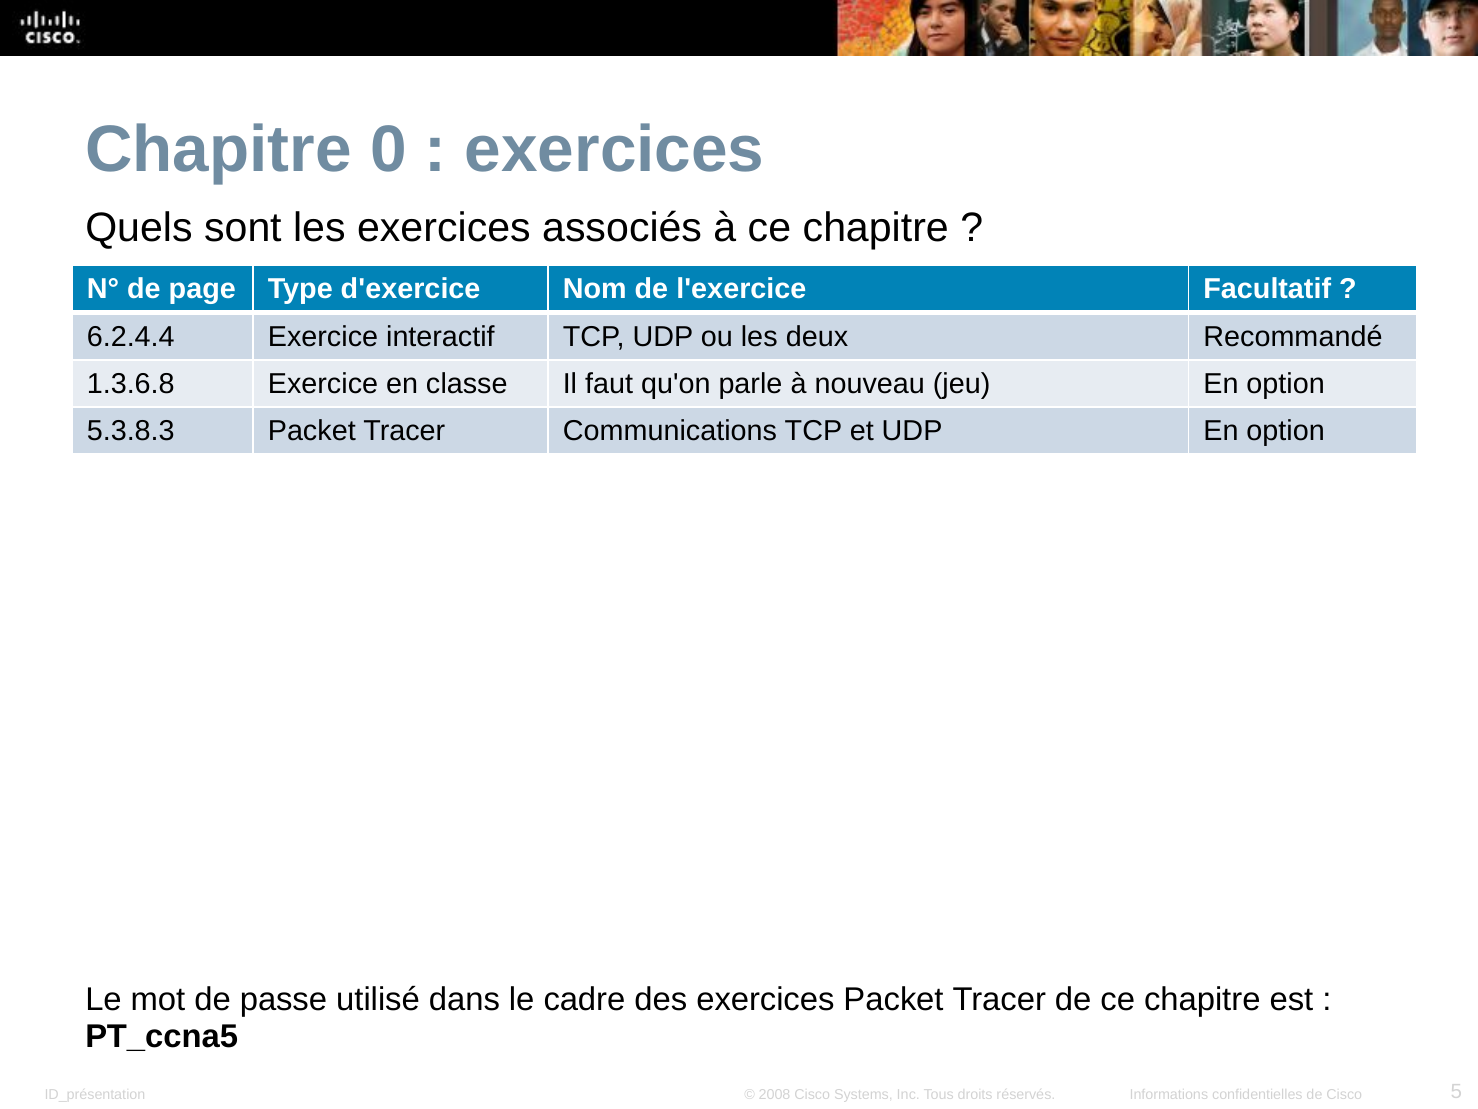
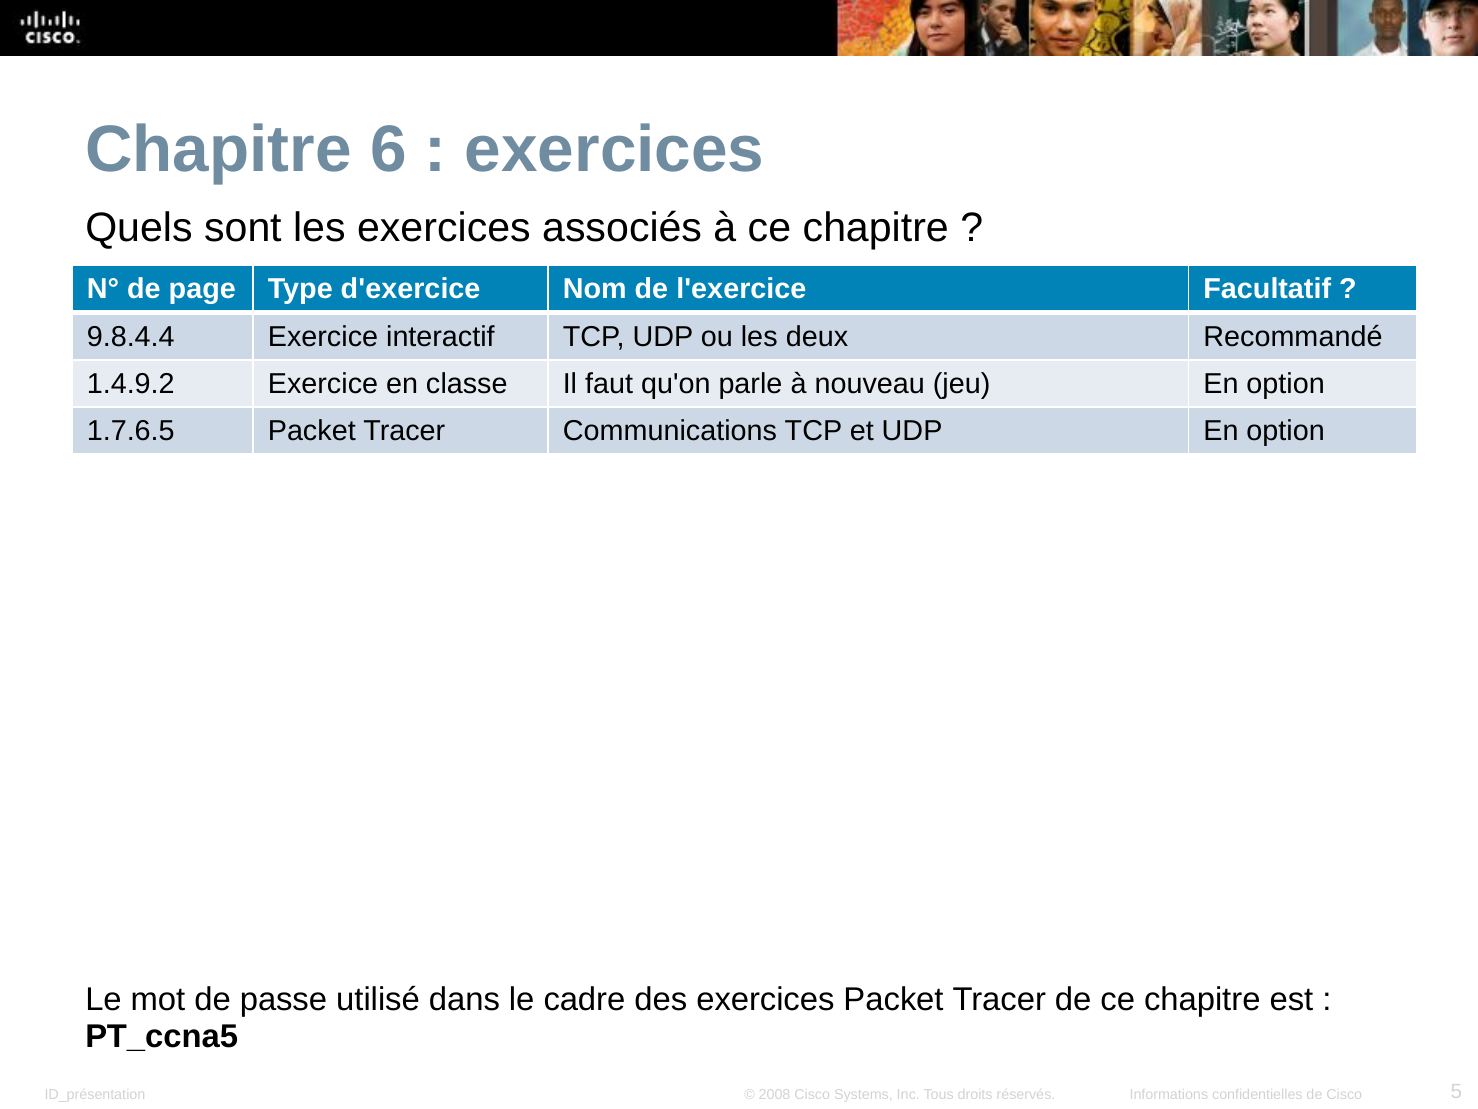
0: 0 -> 6 (388, 150)
6.2.4.4: 6.2.4.4 -> 9.8.4.4 (131, 336)
1.3.6.8: 1.3.6.8 -> 1.4.9.2 (131, 384)
5.3.8.3: 5.3.8.3 -> 1.7.6.5 (131, 431)
